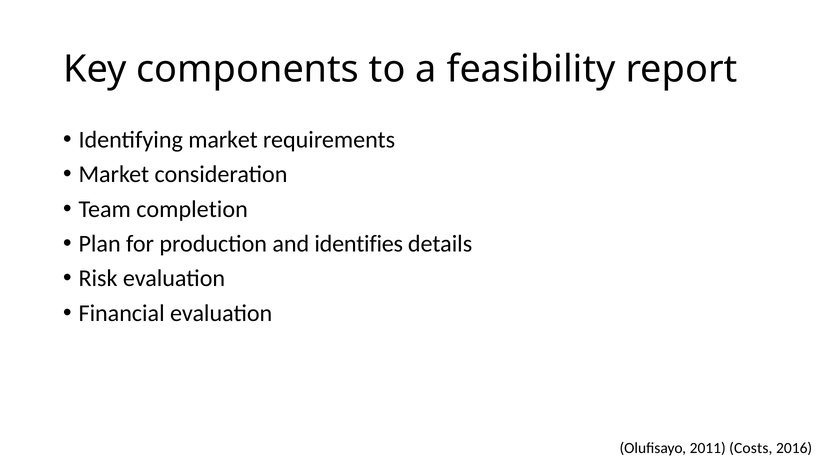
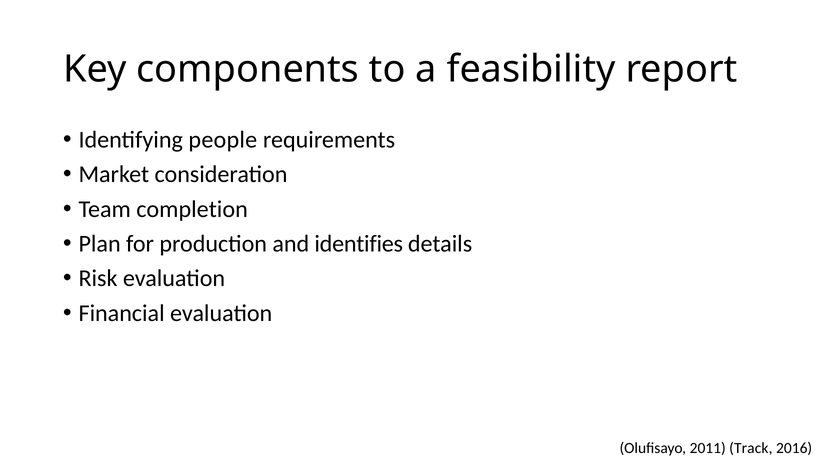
Identifying market: market -> people (223, 140)
Costs: Costs -> Track (751, 448)
